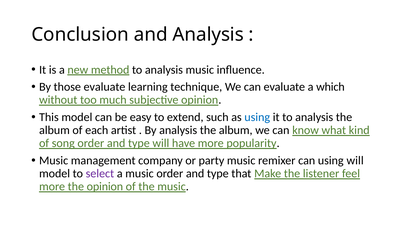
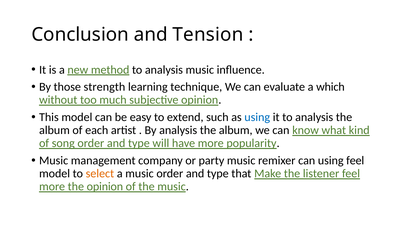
and Analysis: Analysis -> Tension (208, 35)
those evaluate: evaluate -> strength (104, 87)
using will: will -> feel (355, 160)
select colour: purple -> orange (100, 173)
